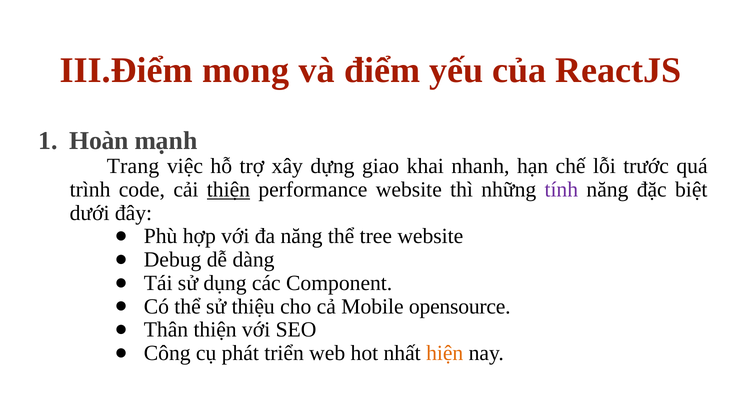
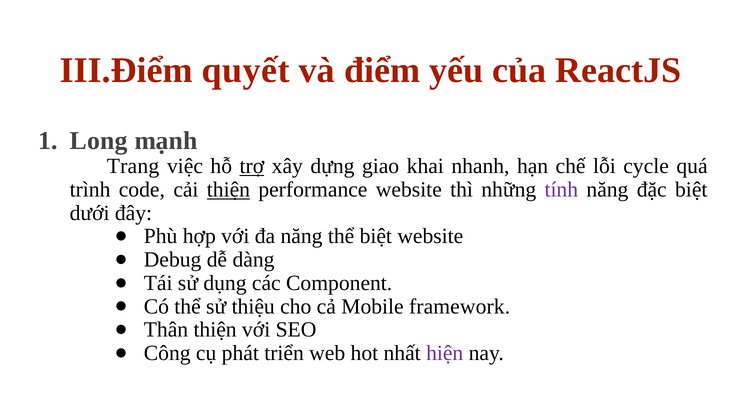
mong: mong -> quyết (246, 70)
Hoàn: Hoàn -> Long (99, 141)
trợ underline: none -> present (252, 166)
trước: trước -> cycle (646, 166)
thể tree: tree -> biệt (376, 236)
opensource: opensource -> framework (460, 306)
hiện colour: orange -> purple (445, 353)
